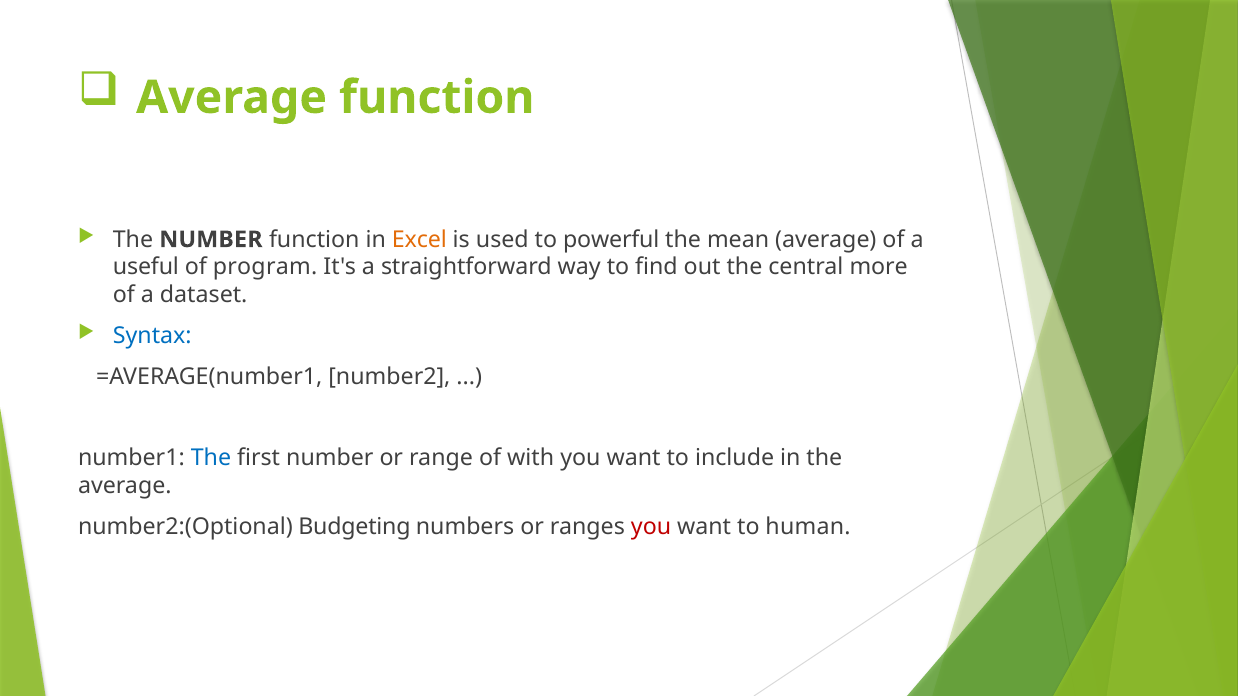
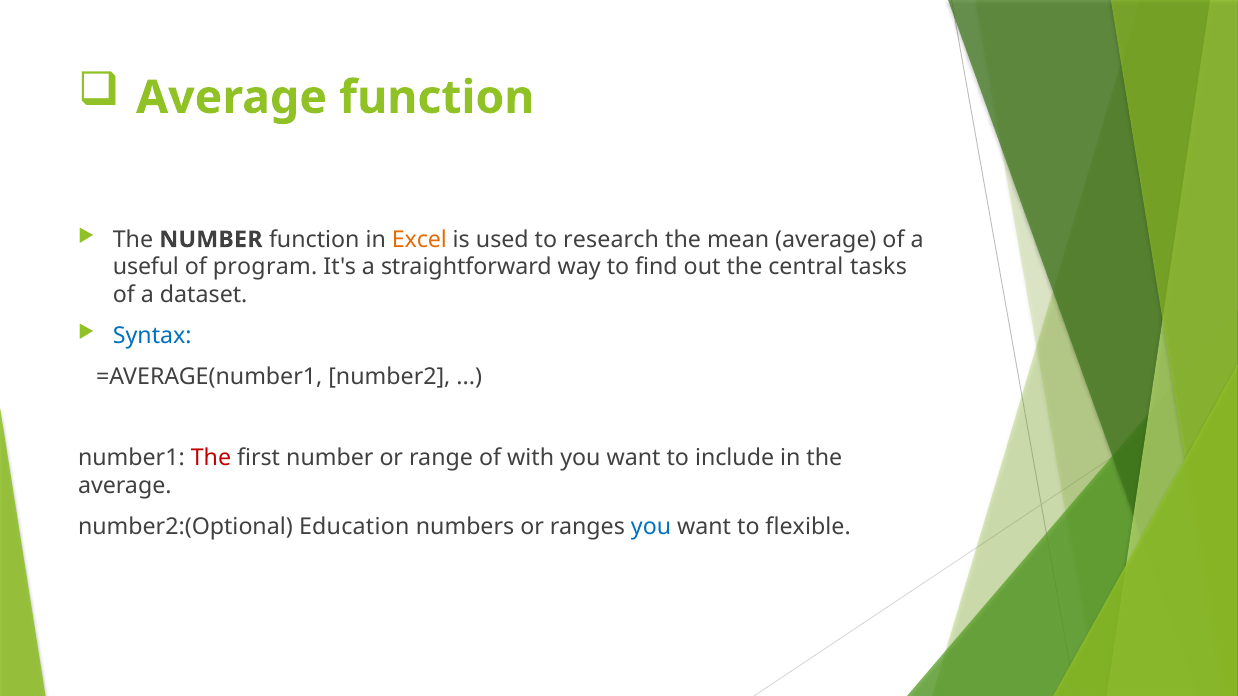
powerful: powerful -> research (611, 240)
more: more -> tasks (878, 267)
The colour: blue -> red (211, 458)
Budgeting: Budgeting -> Education (354, 527)
you colour: red -> blue (651, 527)
human: human -> flexible (808, 527)
